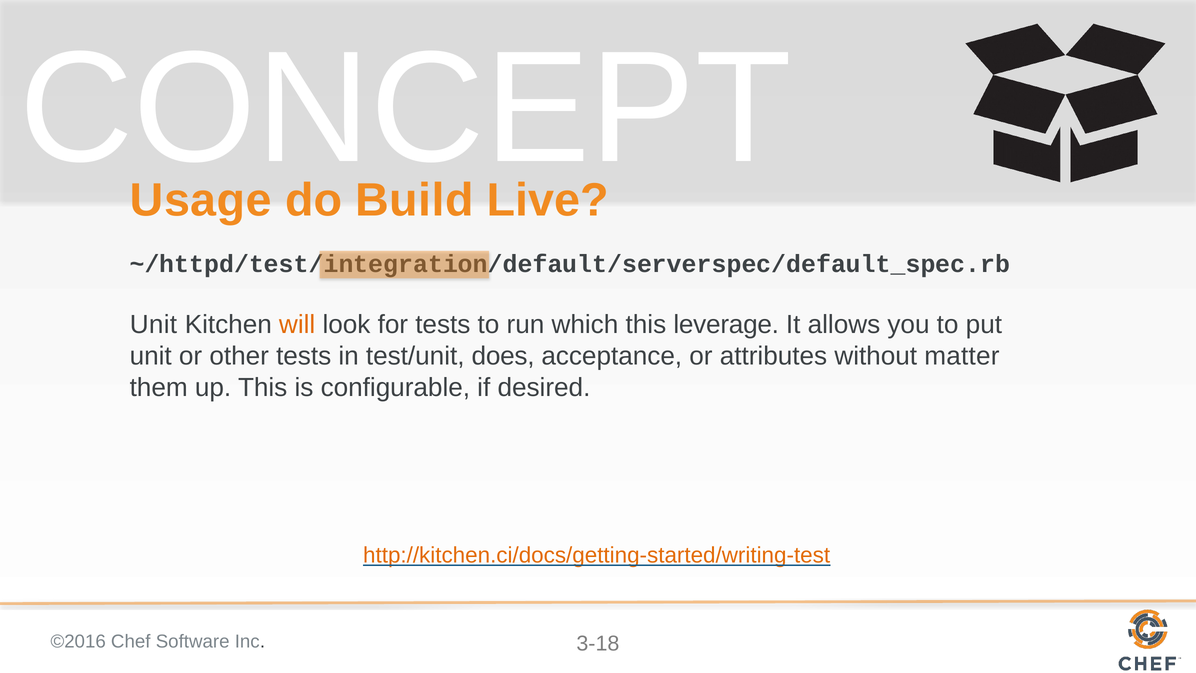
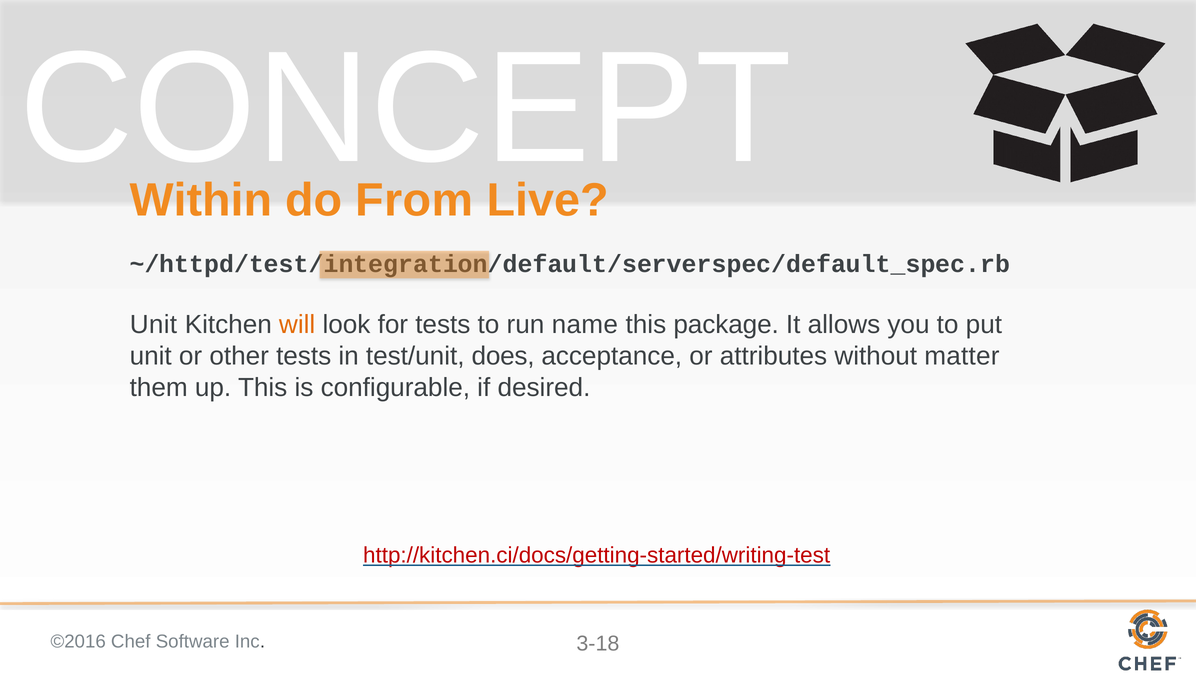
Usage: Usage -> Within (201, 200)
Build: Build -> From (414, 200)
which: which -> name (585, 324)
leverage: leverage -> package (726, 324)
http://kitchen.ci/docs/getting-started/writing-test colour: orange -> red (597, 555)
